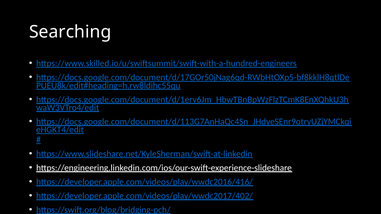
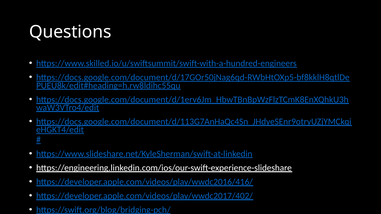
Searching: Searching -> Questions (70, 32)
